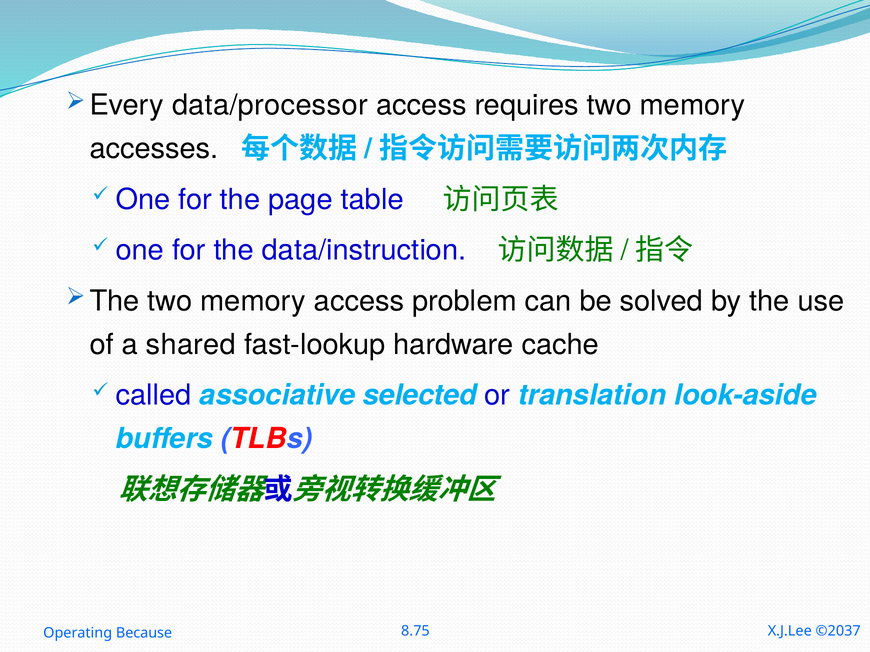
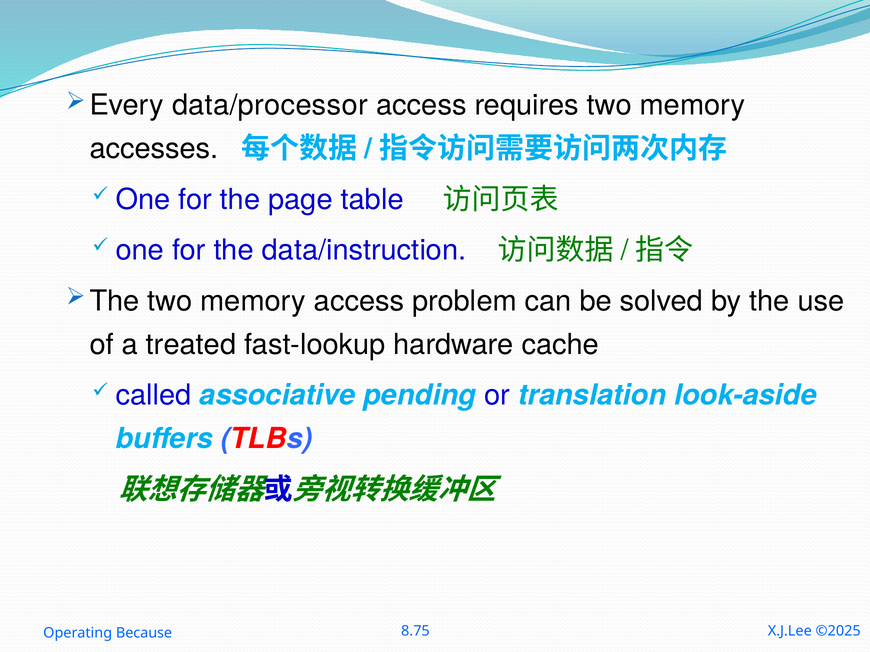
shared: shared -> treated (191, 345)
selected: selected -> pending (420, 396)
©2037: ©2037 -> ©2025 (838, 631)
